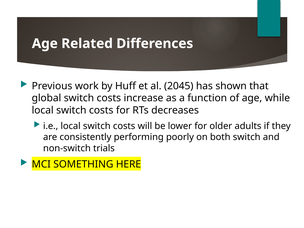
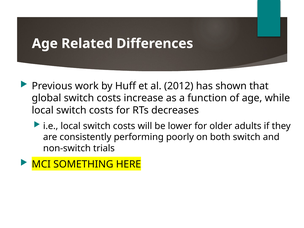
2045: 2045 -> 2012 (179, 86)
